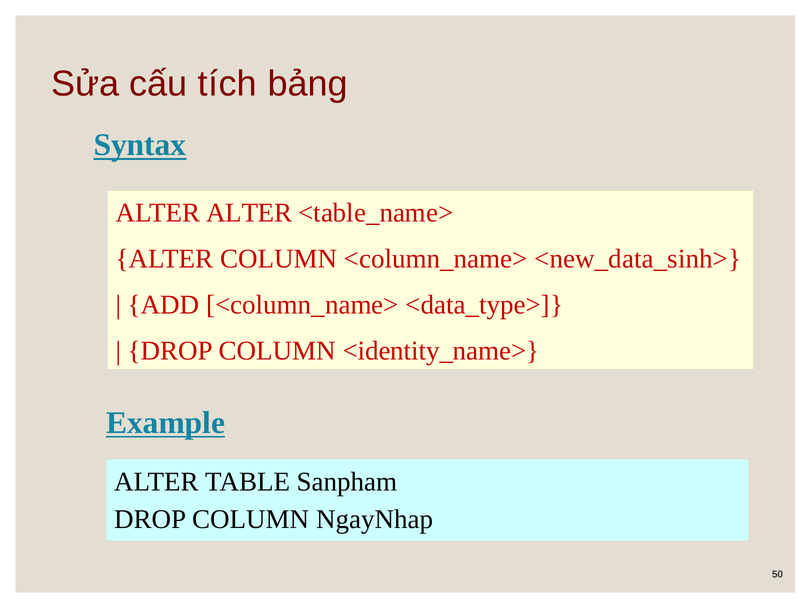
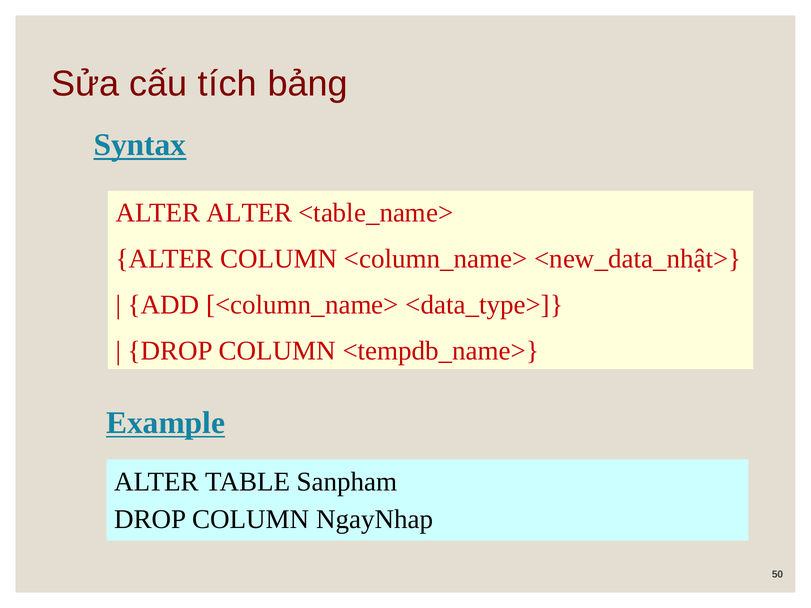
<new_data_sinh>: <new_data_sinh> -> <new_data_nhật> (638, 259)
<identity_name>: <identity_name> -> <tempdb_name> (441, 351)
